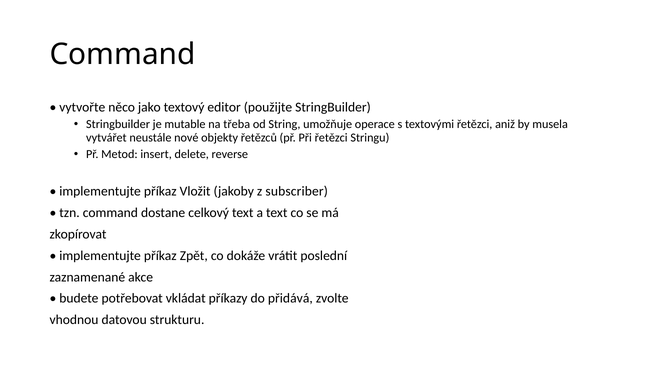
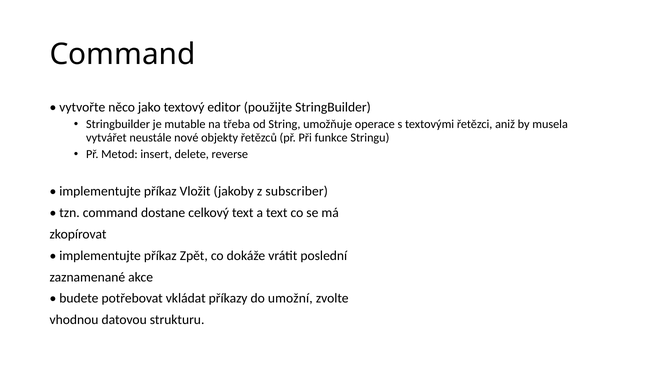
Při řetězci: řetězci -> funkce (331, 137)
přidává: přidává -> umožní (290, 298)
